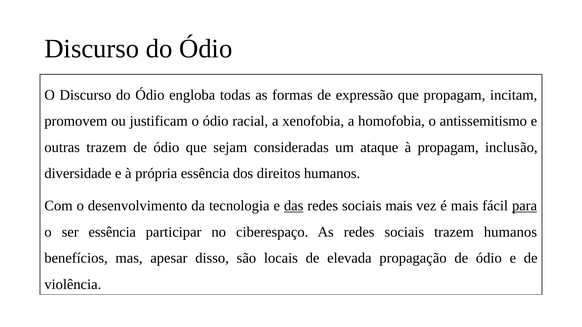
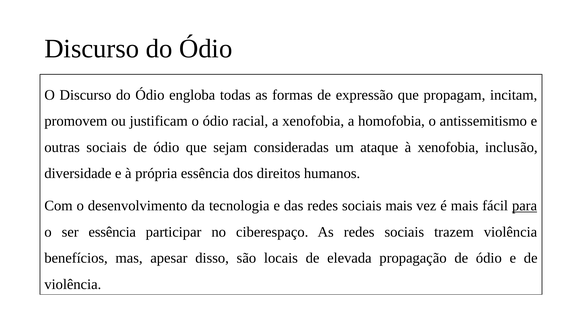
outras trazem: trazem -> sociais (106, 148)
à propagam: propagam -> xenofobia (448, 148)
das underline: present -> none (294, 206)
trazem humanos: humanos -> violência (510, 232)
